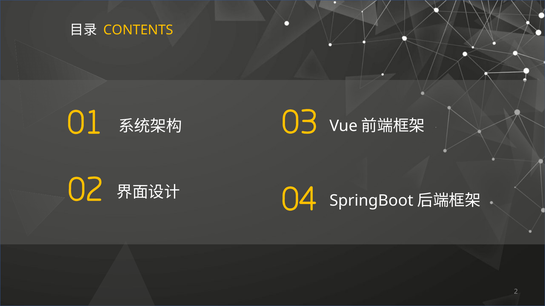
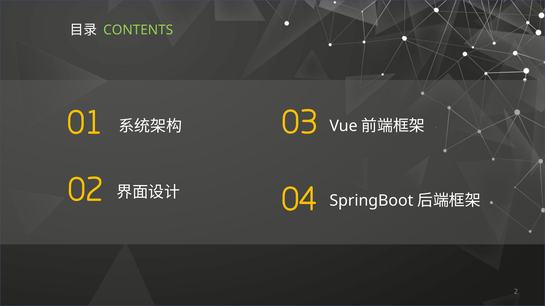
CONTENTS colour: yellow -> light green (138, 30)
